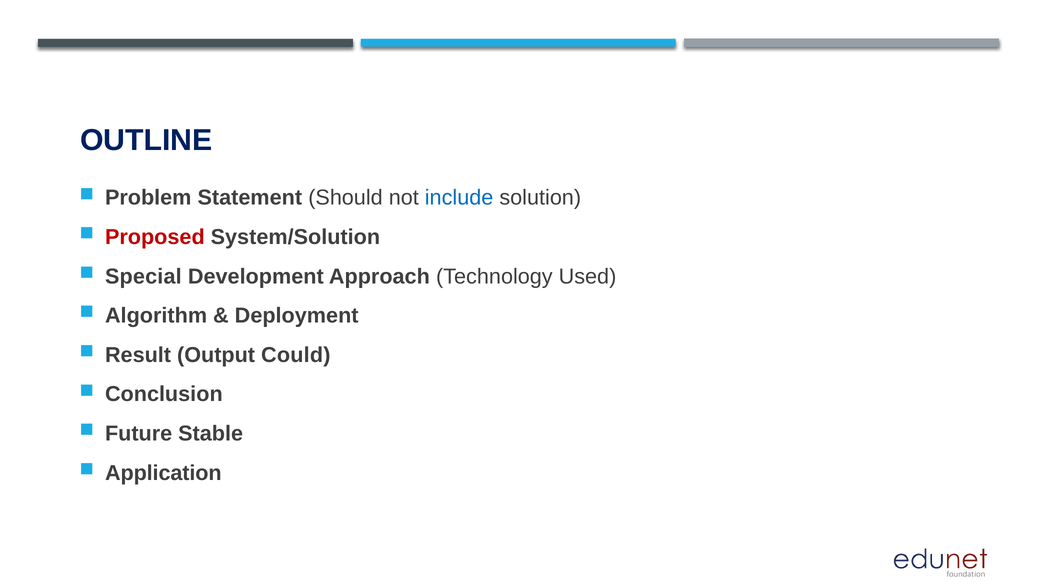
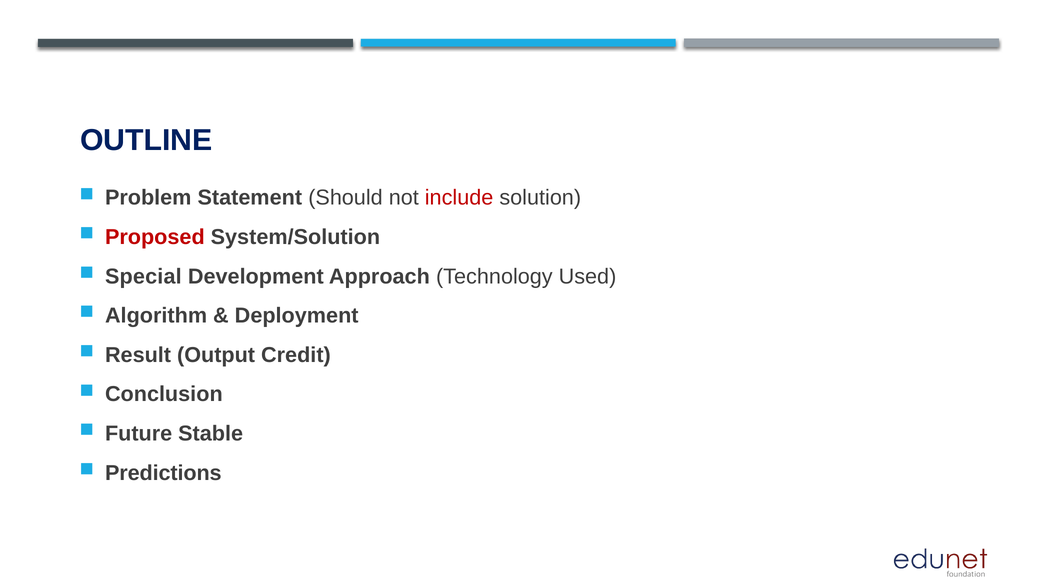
include colour: blue -> red (459, 198)
Could: Could -> Credit (296, 355)
Application: Application -> Predictions (163, 473)
